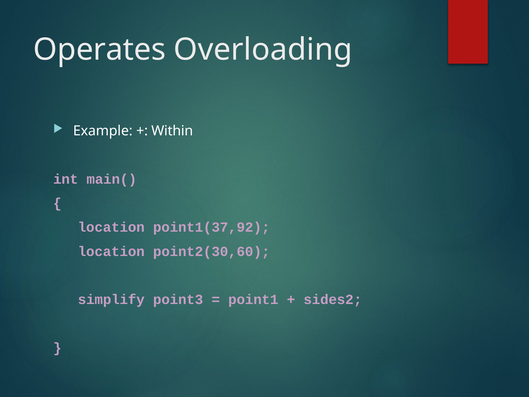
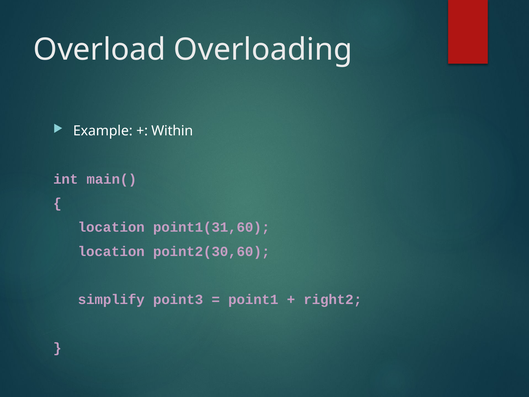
Operates: Operates -> Overload (100, 50)
point1(37,92: point1(37,92 -> point1(31,60 (212, 227)
sides2: sides2 -> right2 (333, 299)
